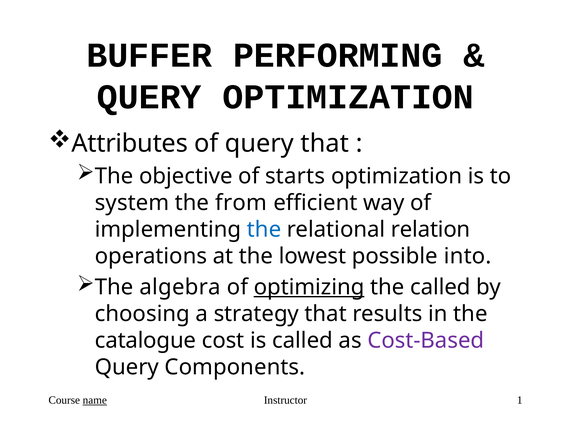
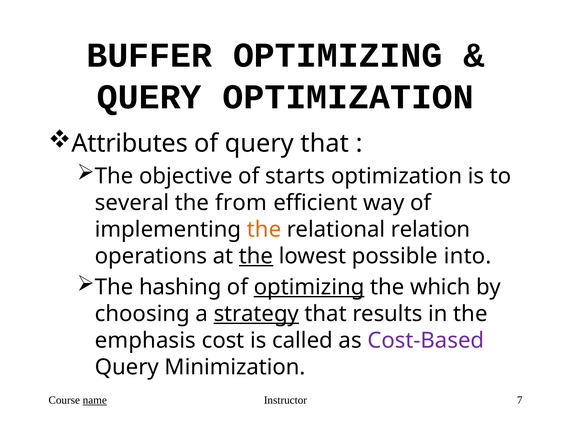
BUFFER PERFORMING: PERFORMING -> OPTIMIZING (338, 55)
system: system -> several (132, 203)
the colour: blue -> orange (264, 230)
the underline: none -> present (256, 256)
algebra: algebra -> hashing (180, 287)
the called: called -> which (440, 287)
strategy underline: none -> present (256, 314)
catalogue: catalogue -> emphasis (145, 341)
Components: Components -> Minimization (235, 367)
1: 1 -> 7 (520, 400)
